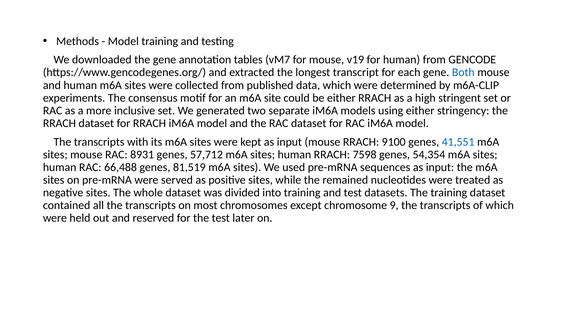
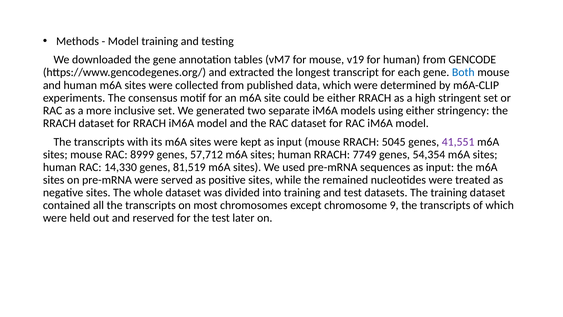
9100: 9100 -> 5045 (394, 142)
41,551 colour: blue -> purple (458, 142)
8931: 8931 -> 8999 (142, 154)
7598: 7598 -> 7749 (365, 154)
66,488: 66,488 -> 14,330 (121, 167)
